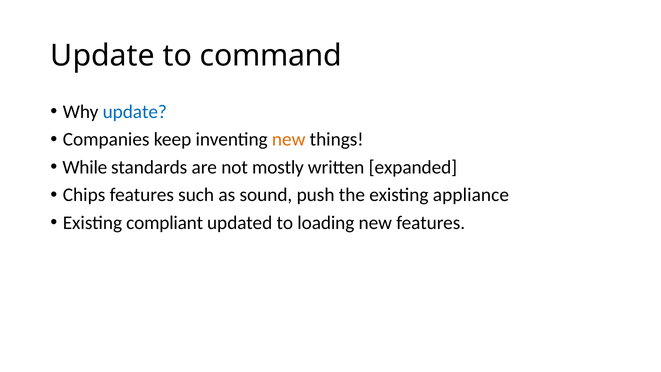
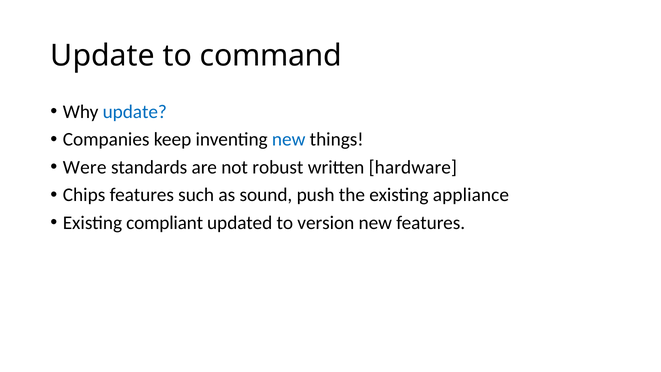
new colour: orange -> blue (289, 139)
While: While -> Were (85, 167)
mostly: mostly -> robust (278, 167)
expanded: expanded -> hardware (413, 167)
loading: loading -> version (326, 223)
